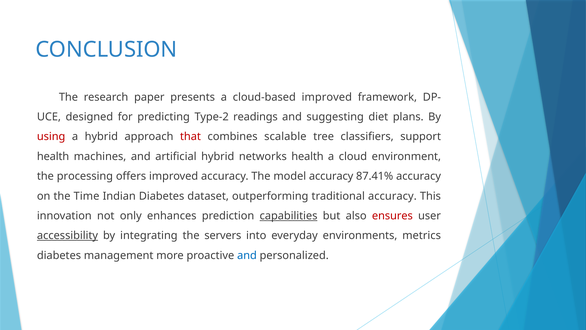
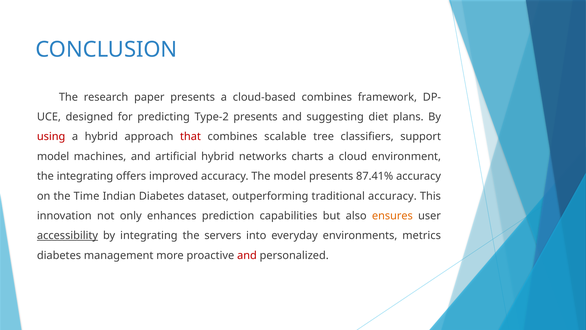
cloud-based improved: improved -> combines (327, 97)
Type-2 readings: readings -> presents (255, 117)
health: health -> model (53, 156)
networks health: health -> charts (307, 156)
the processing: processing -> integrating (85, 176)
model accuracy: accuracy -> presents (331, 176)
capabilities underline: present -> none (289, 216)
ensures colour: red -> orange (392, 216)
and colour: blue -> red (247, 255)
